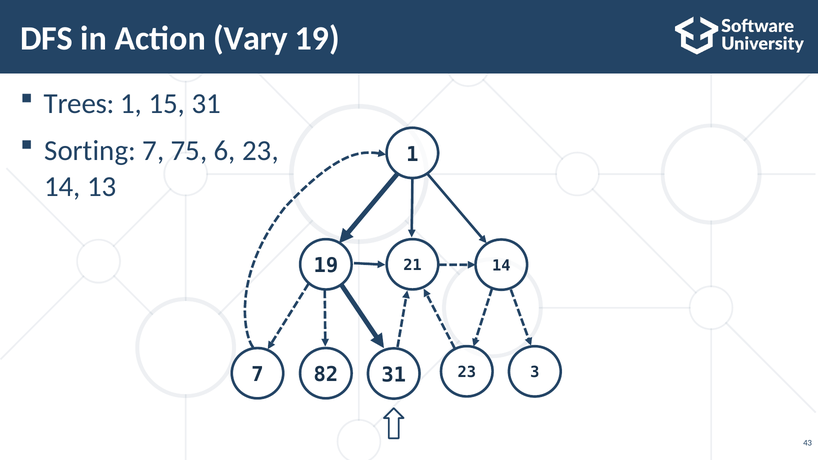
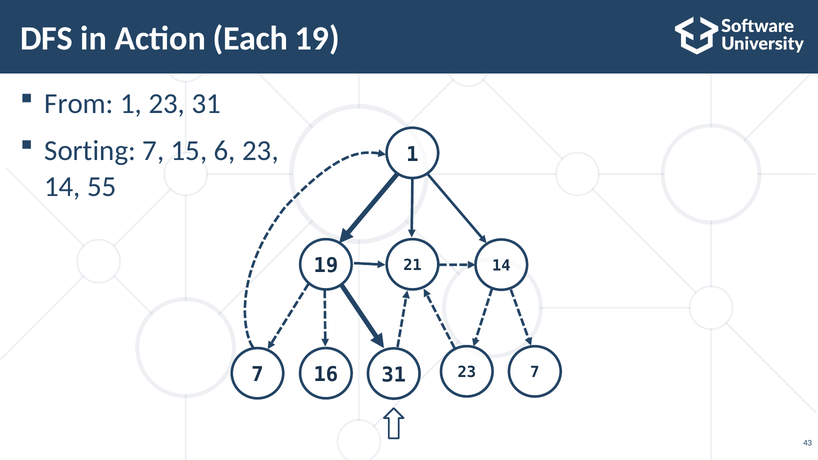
Vary: Vary -> Each (251, 39)
Trees: Trees -> From (79, 104)
1 15: 15 -> 23 (167, 104)
75: 75 -> 15 (189, 151)
13: 13 -> 55 (102, 187)
82: 82 -> 16 (326, 375)
31 3: 3 -> 7 (535, 373)
